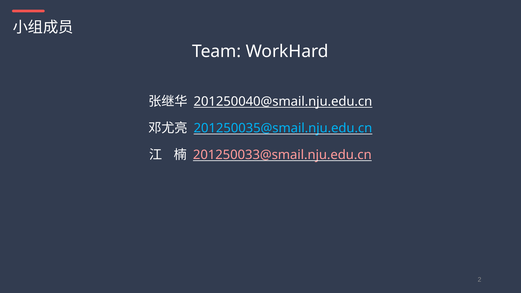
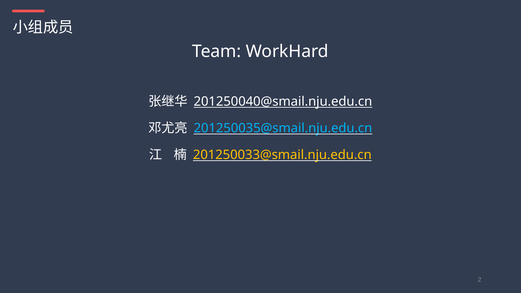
201250033@smail.nju.edu.cn colour: pink -> yellow (282, 155)
